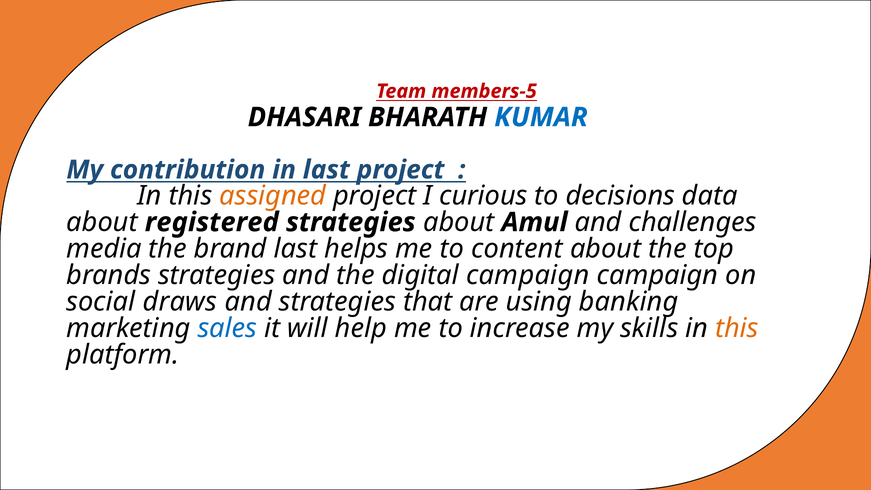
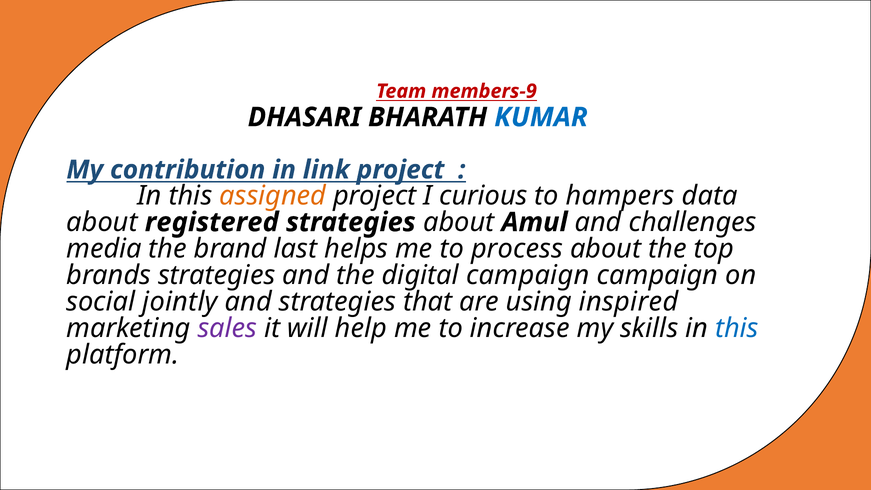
members-5: members-5 -> members-9 (484, 91)
in last: last -> link (326, 170)
decisions: decisions -> hampers (620, 196)
content: content -> process (517, 249)
draws: draws -> jointly (180, 302)
banking: banking -> inspired (629, 302)
sales colour: blue -> purple (227, 328)
this colour: orange -> blue (737, 328)
